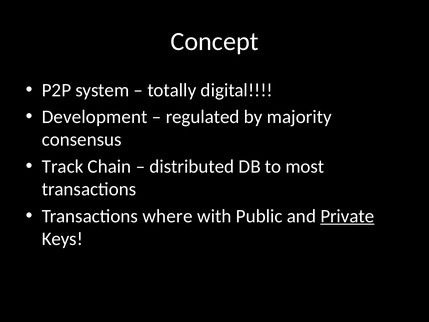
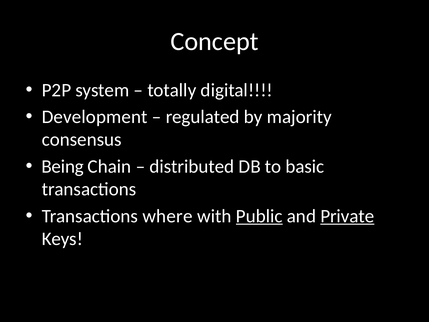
Track: Track -> Being (63, 166)
most: most -> basic (305, 166)
Public underline: none -> present (259, 216)
